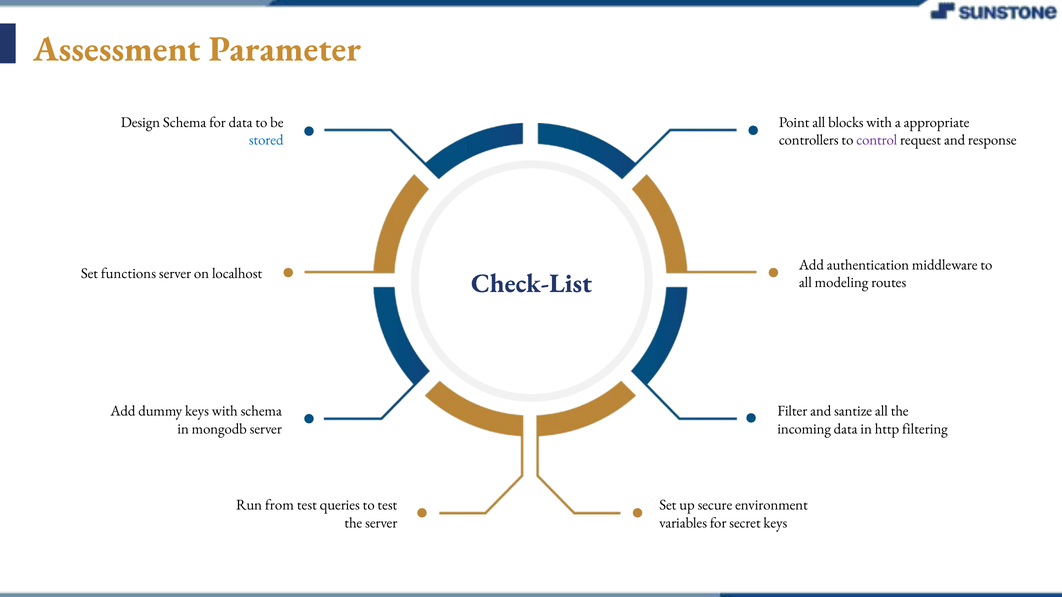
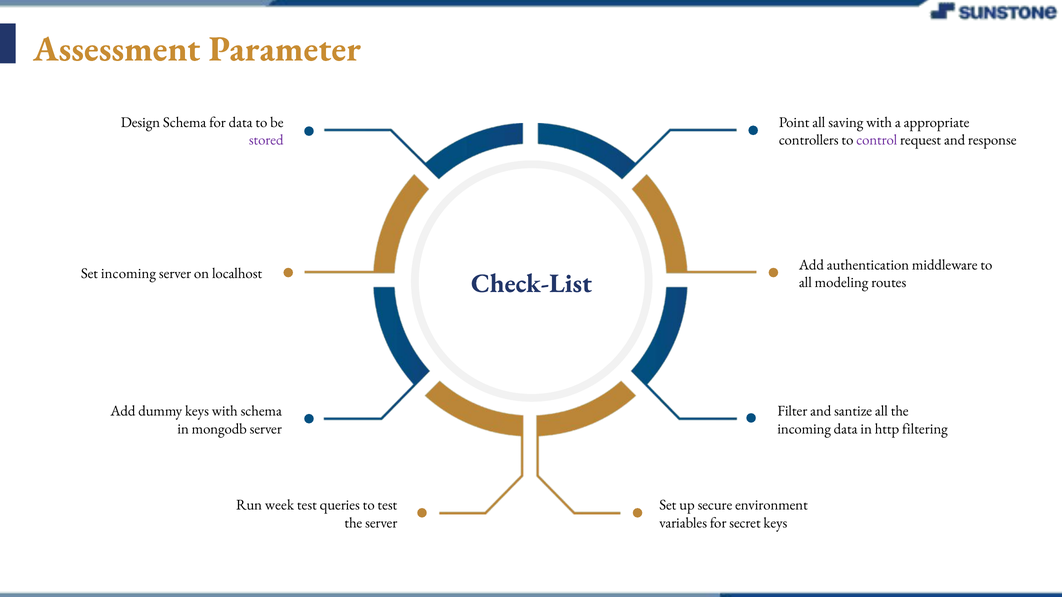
blocks: blocks -> saving (846, 122)
stored colour: blue -> purple (266, 140)
Set functions: functions -> incoming (128, 274)
from: from -> week (279, 505)
